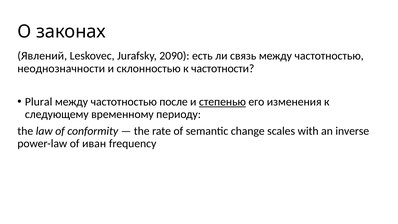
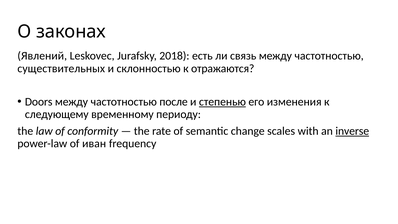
2090: 2090 -> 2018 (174, 56)
неоднозначности: неоднозначности -> существительных (61, 68)
частотности: частотности -> отражаются (223, 68)
Plural: Plural -> Doors (39, 102)
inverse underline: none -> present (352, 131)
